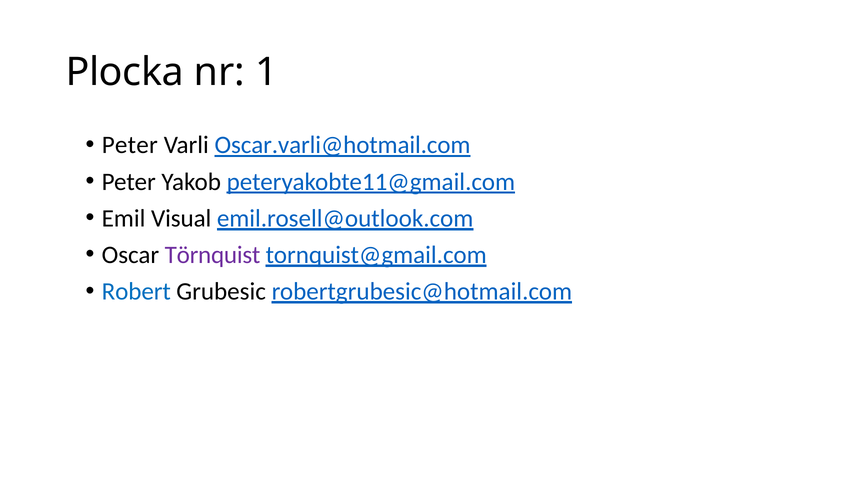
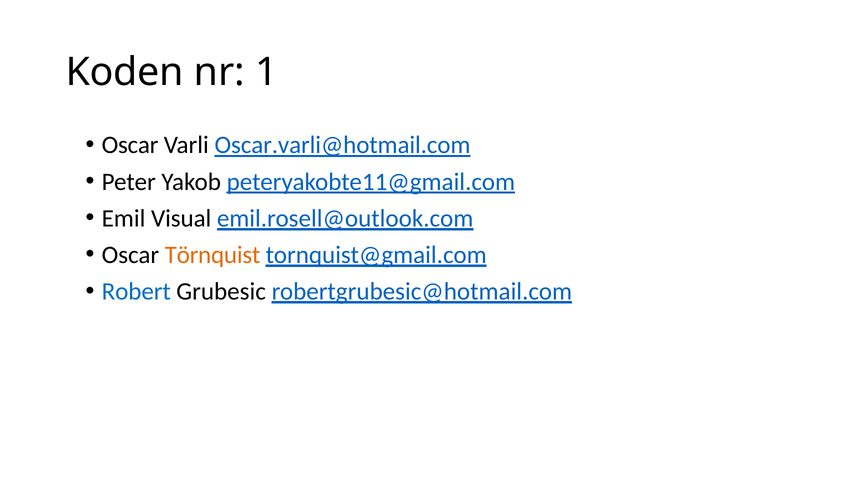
Plocka: Plocka -> Koden (125, 72)
Peter: Peter -> Oscar (130, 145)
Törnquist colour: purple -> orange (213, 255)
